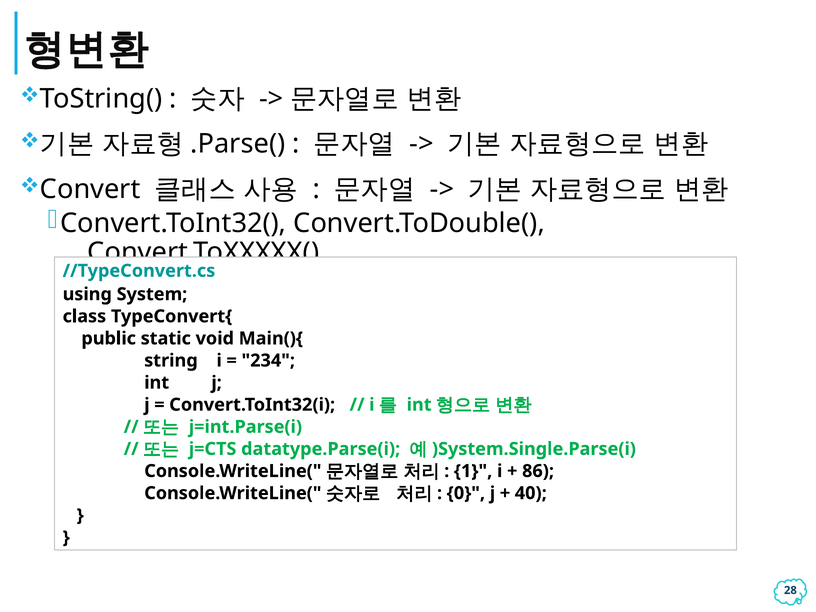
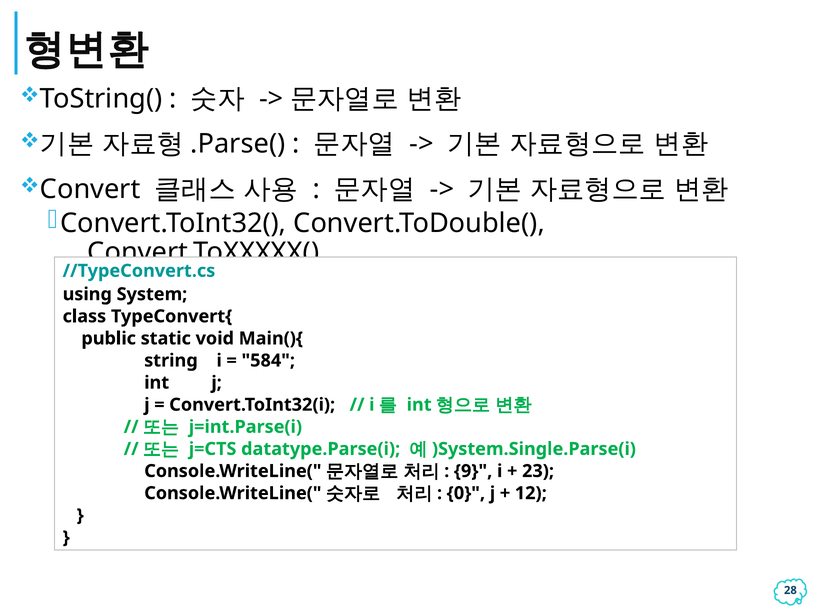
234: 234 -> 584 (268, 361)
1: 1 -> 9 (473, 471)
86: 86 -> 23 (538, 471)
40: 40 -> 12 (531, 493)
